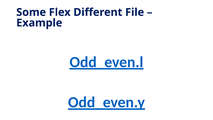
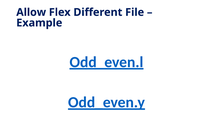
Some: Some -> Allow (31, 12)
